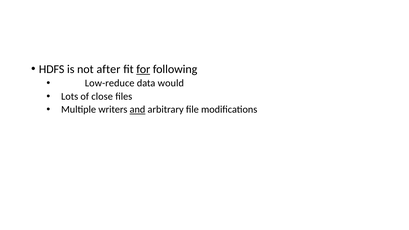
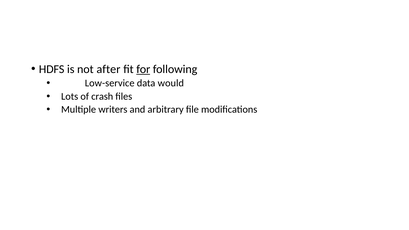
Low-reduce: Low-reduce -> Low-service (110, 83)
close: close -> crash (102, 96)
and underline: present -> none (137, 110)
